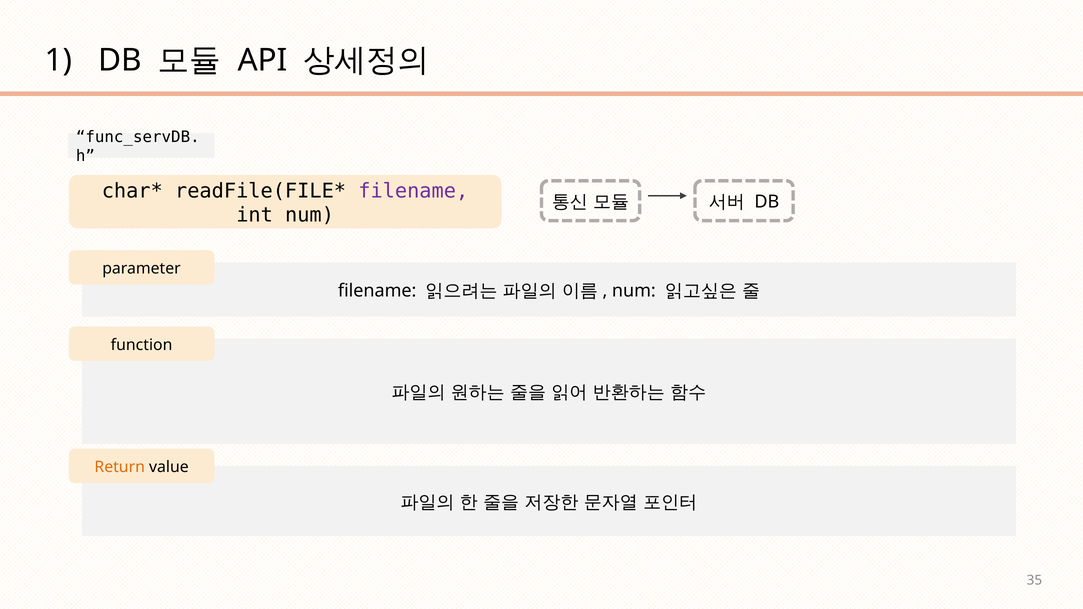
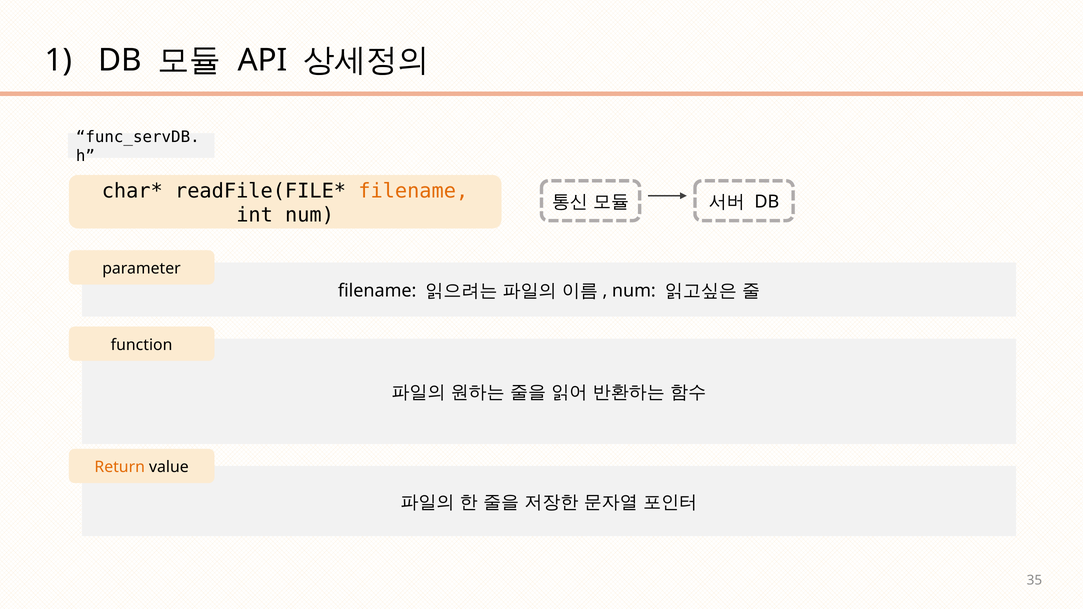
filename colour: purple -> orange (413, 191)
